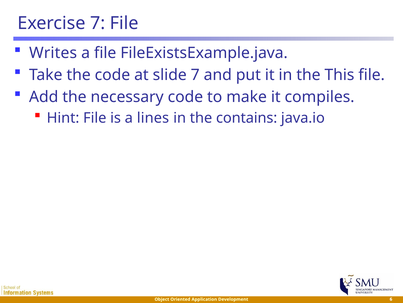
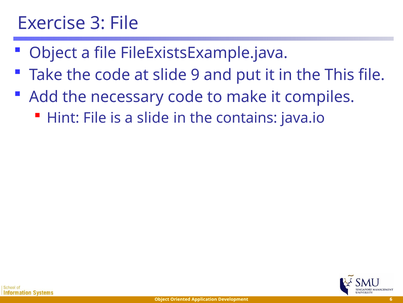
Exercise 7: 7 -> 3 (98, 23)
Writes: Writes -> Object (53, 53)
slide 7: 7 -> 9 (195, 75)
a lines: lines -> slide (153, 118)
